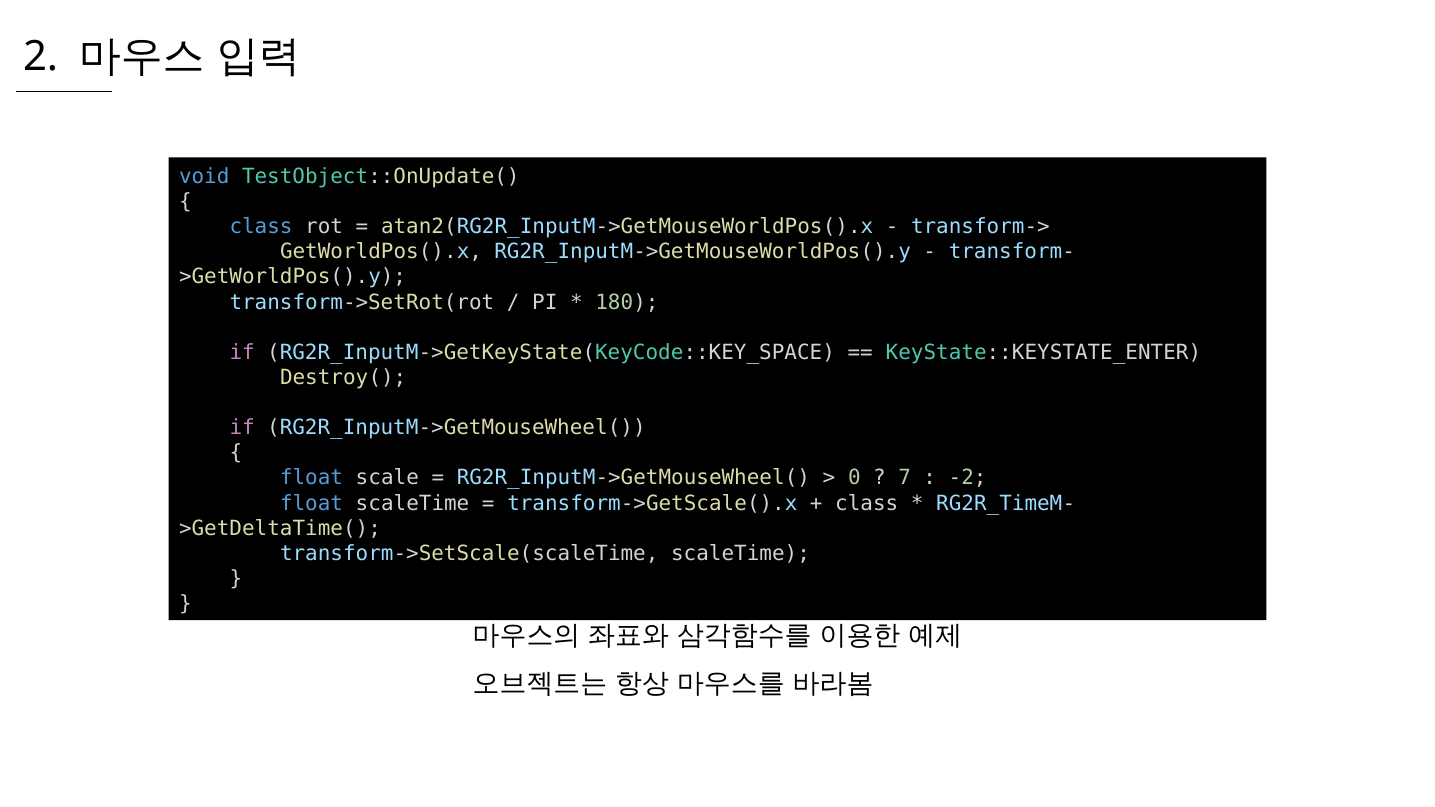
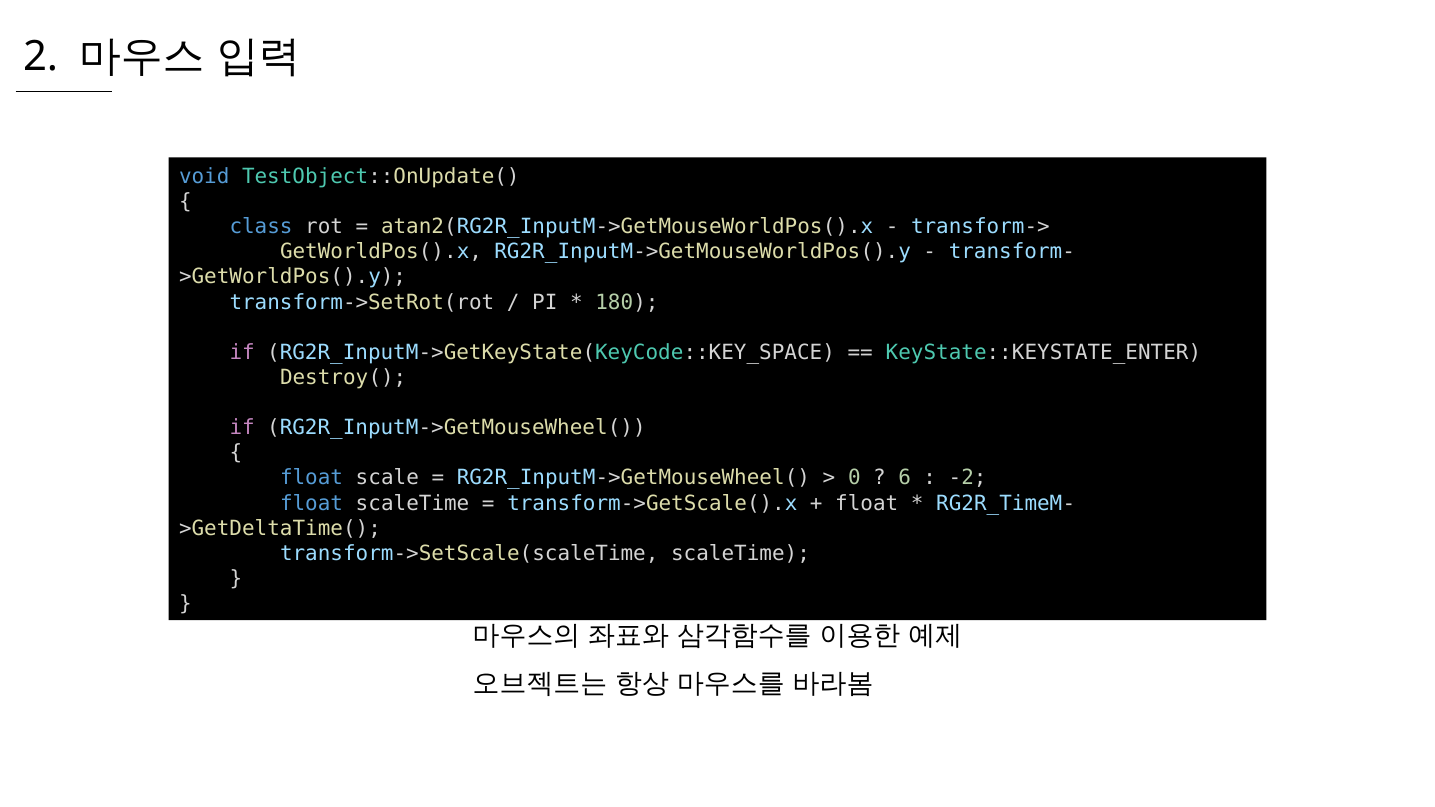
7: 7 -> 6 (905, 478)
class: class -> float (867, 503)
